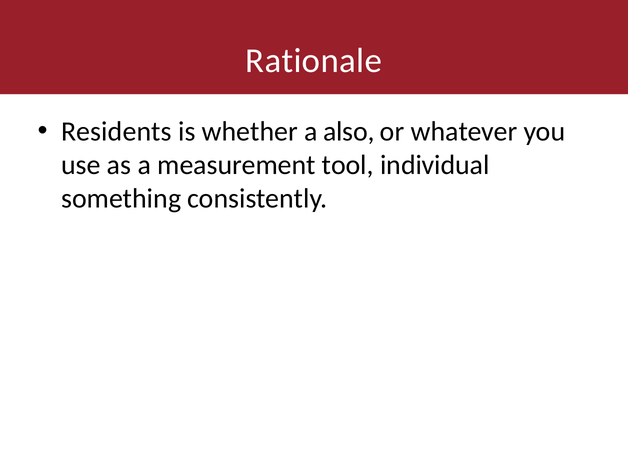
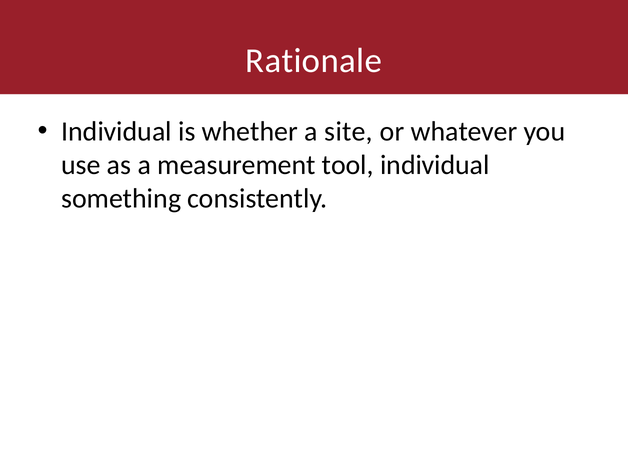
Residents: Residents -> Individual (117, 132)
also: also -> site (349, 132)
